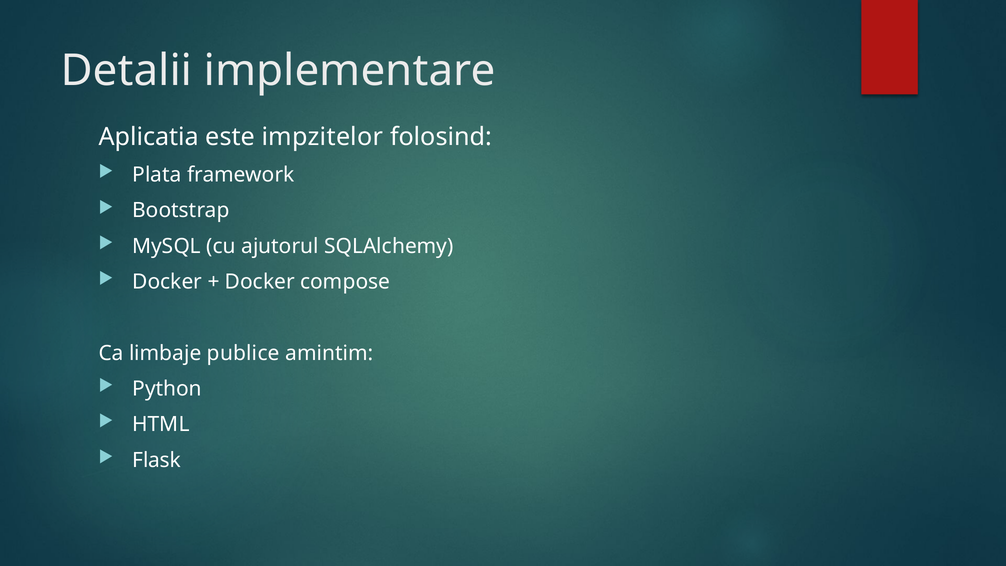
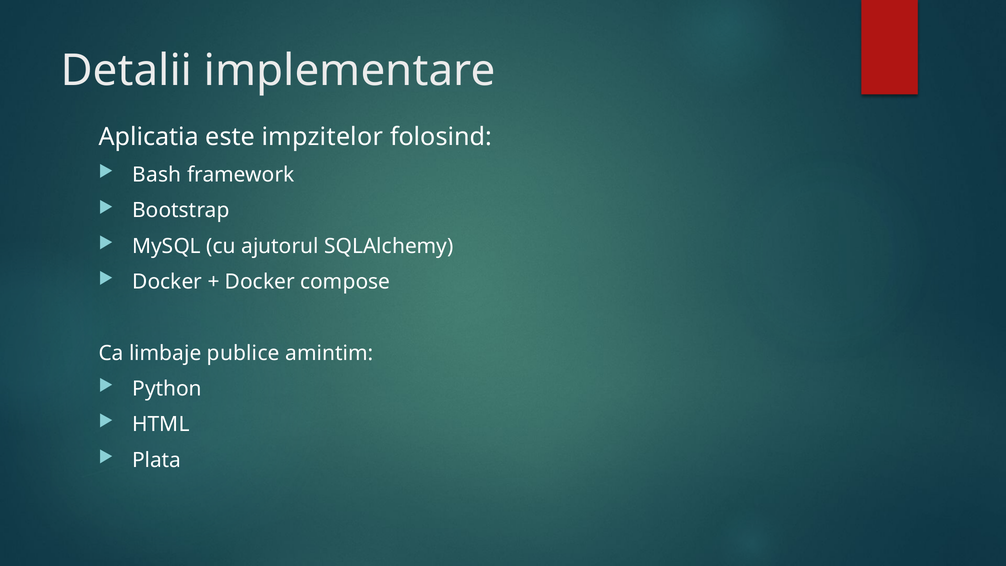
Plata: Plata -> Bash (157, 175)
Flask: Flask -> Plata (157, 460)
